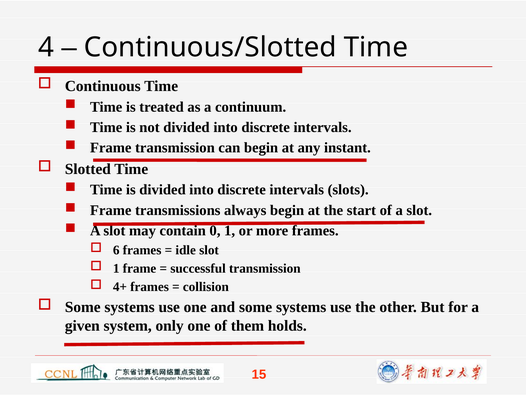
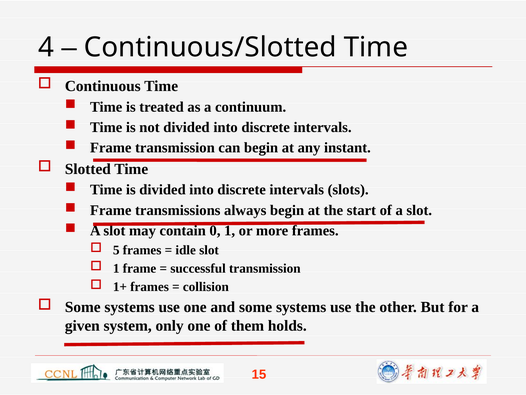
6: 6 -> 5 (116, 250)
4+: 4+ -> 1+ (120, 286)
